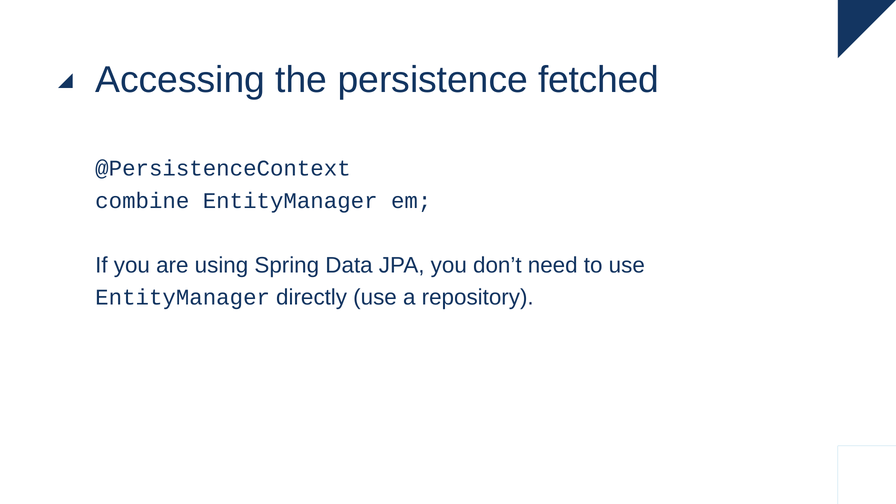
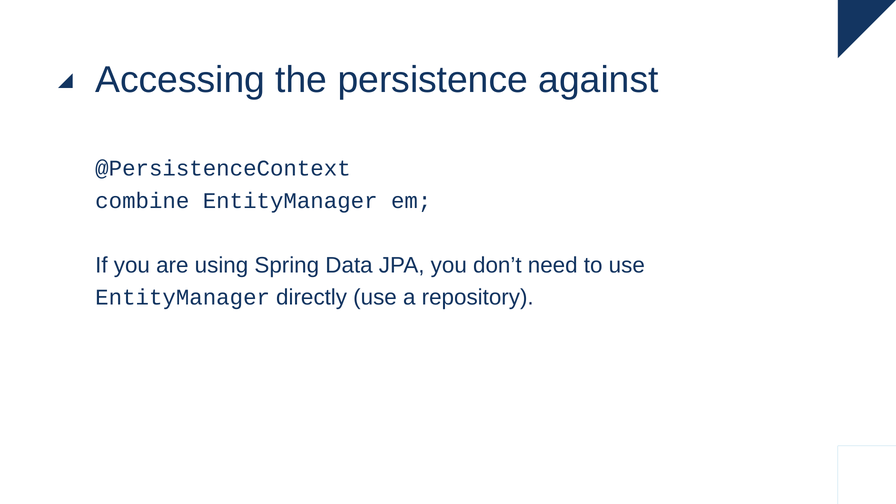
fetched: fetched -> against (599, 80)
